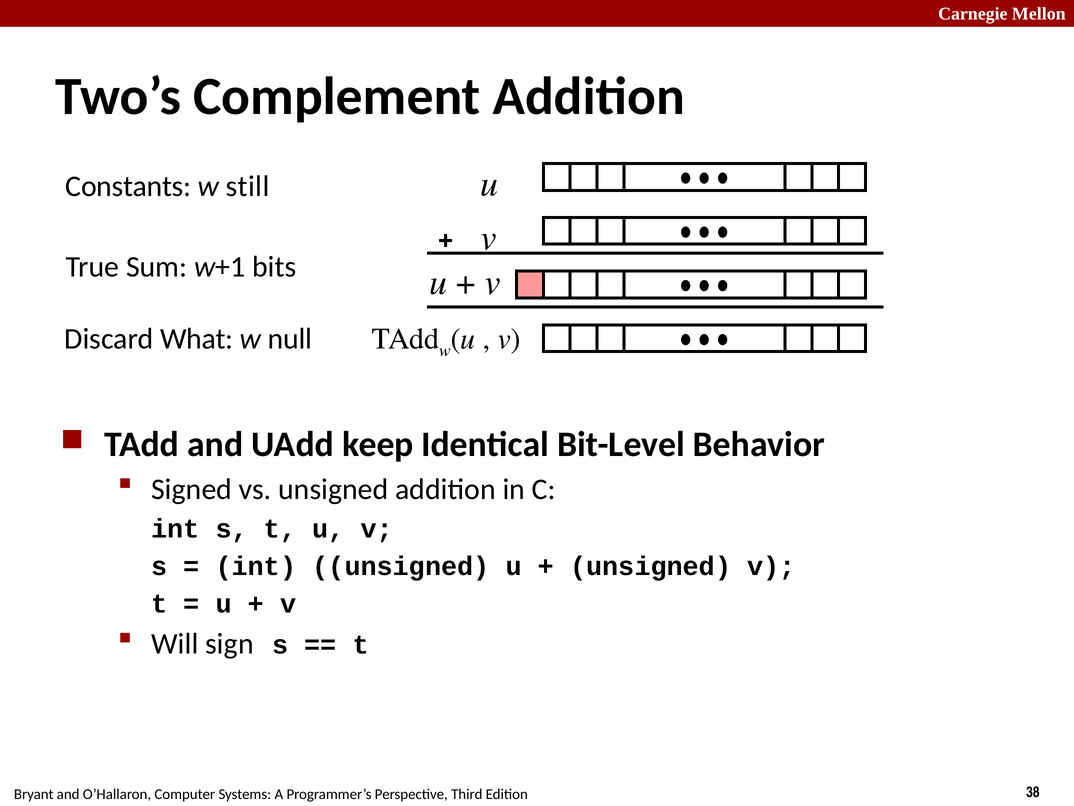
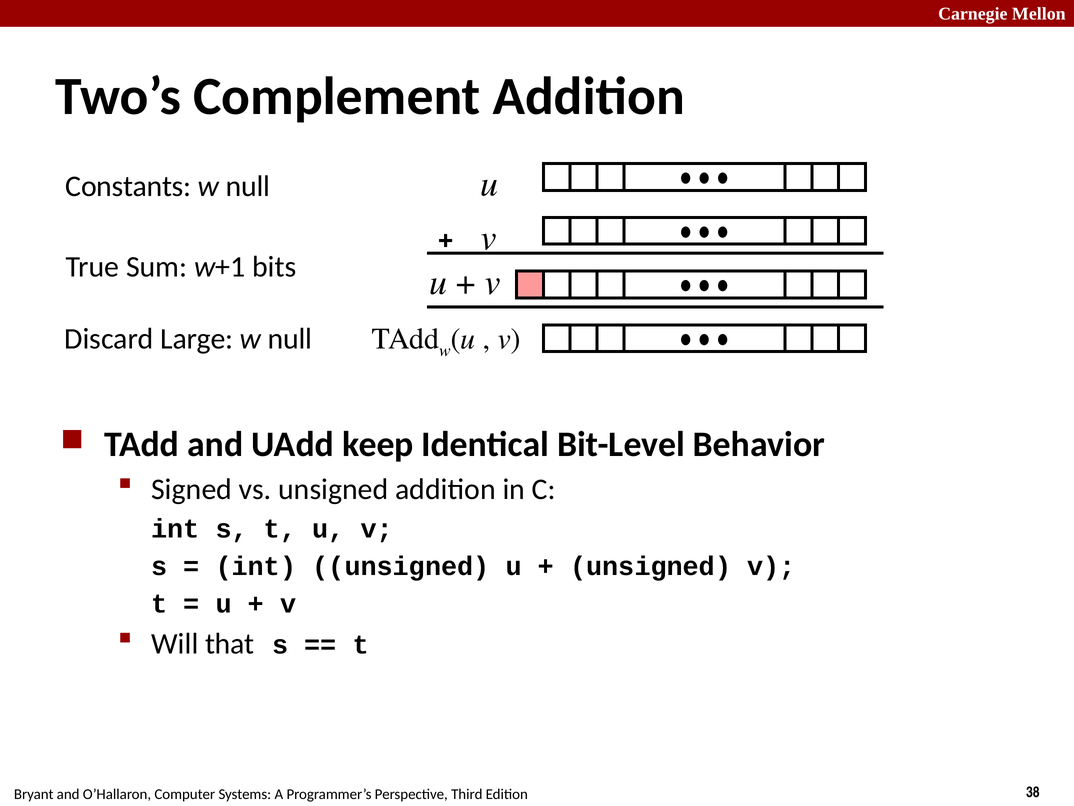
still: still -> null (248, 186)
What: What -> Large (197, 339)
sign: sign -> that (230, 644)
